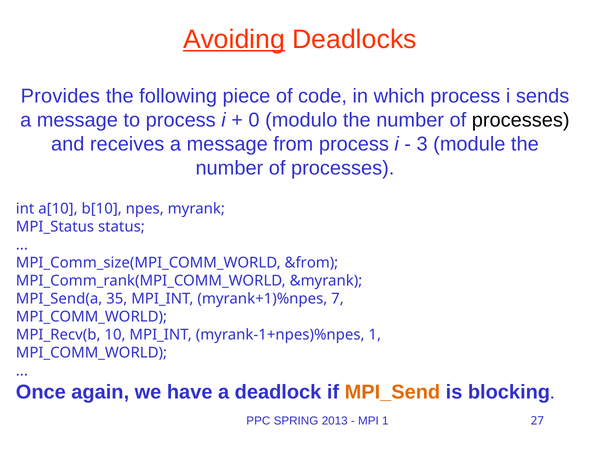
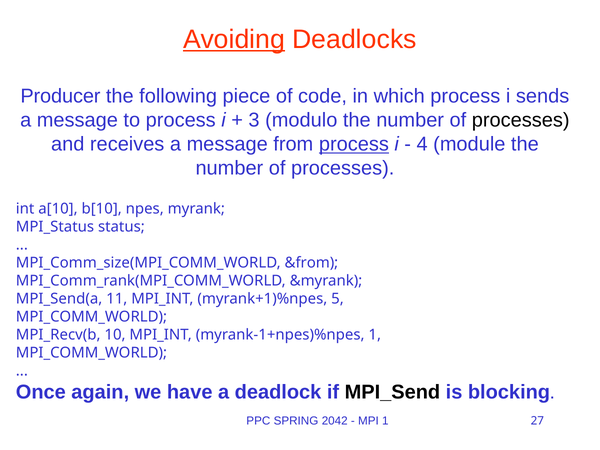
Provides: Provides -> Producer (60, 96)
0: 0 -> 3 (254, 120)
process underline: none -> present (354, 144)
3: 3 -> 4 (422, 144)
35: 35 -> 11 (117, 299)
7: 7 -> 5 (338, 299)
MPI_Send colour: orange -> black (392, 392)
2013: 2013 -> 2042 (335, 421)
